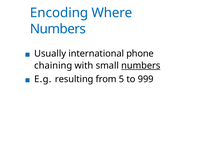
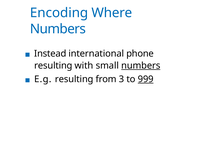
Usually: Usually -> Instead (50, 53)
chaining: chaining -> resulting (53, 65)
5: 5 -> 3 (122, 79)
999 underline: none -> present (146, 79)
